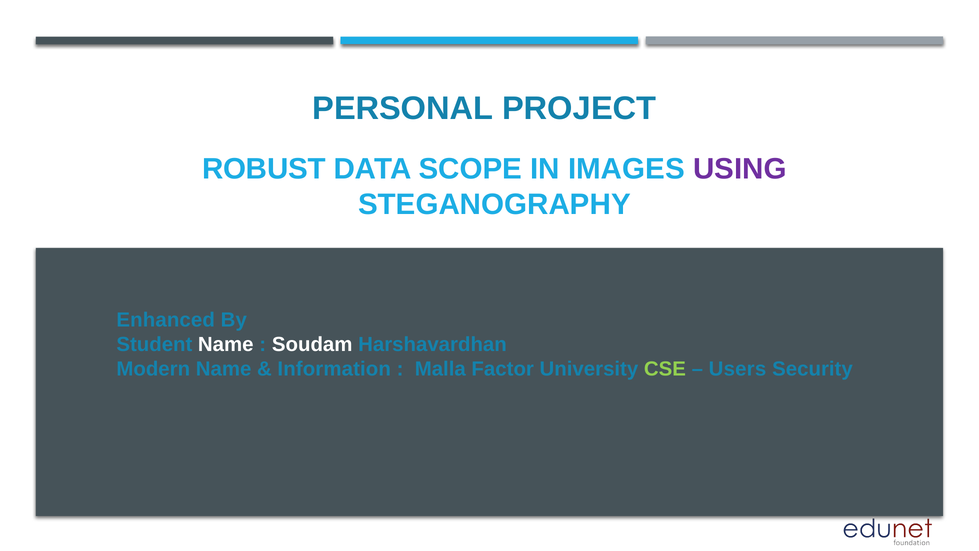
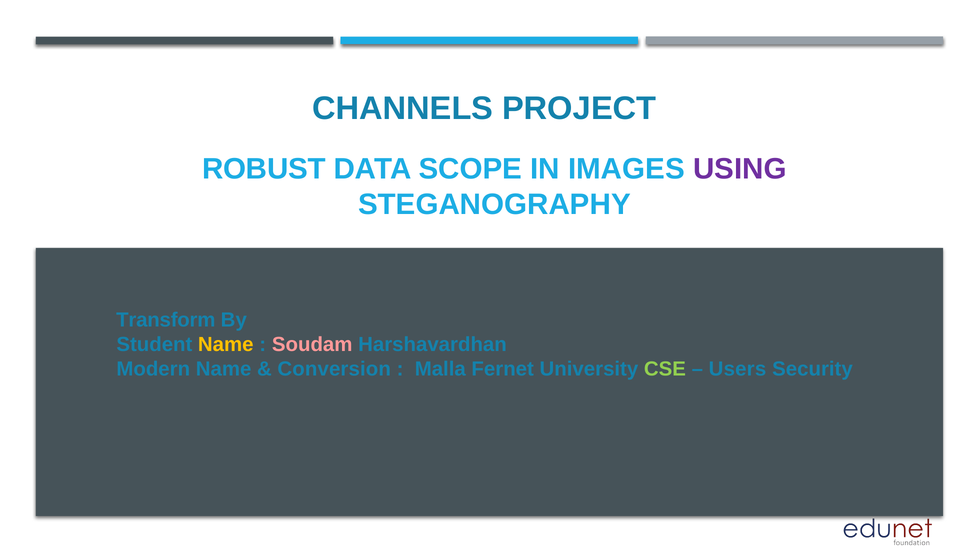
PERSONAL: PERSONAL -> CHANNELS (403, 109)
Enhanced: Enhanced -> Transform (166, 320)
Name colour: white -> yellow (226, 344)
Soudam colour: white -> pink (312, 344)
Information: Information -> Conversion (334, 369)
Factor: Factor -> Fernet (503, 369)
